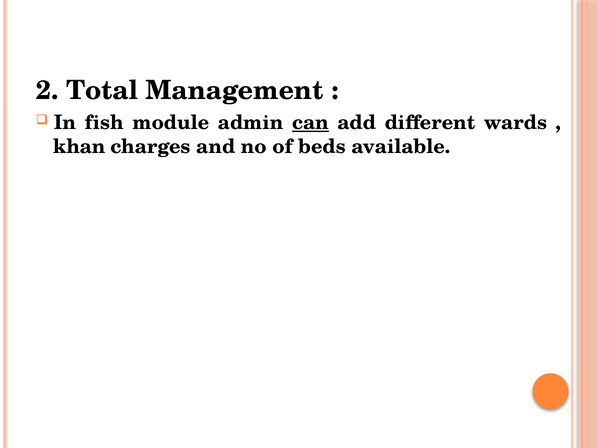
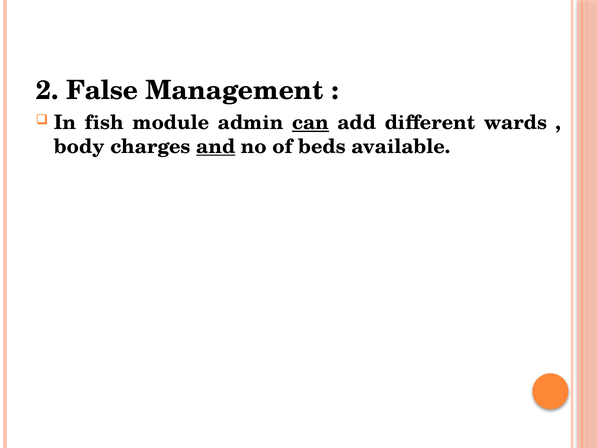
Total: Total -> False (102, 90)
khan: khan -> body (79, 147)
and underline: none -> present (216, 147)
